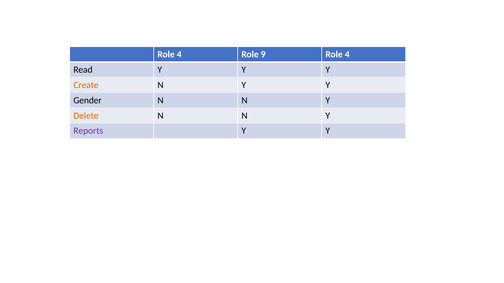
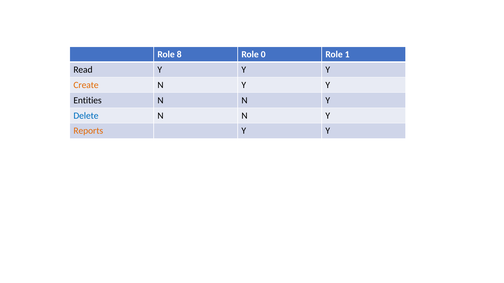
4: 4 -> 8 (179, 54)
9: 9 -> 0 (263, 54)
4: 4 -> 1 (347, 54)
Gender: Gender -> Entities (88, 100)
Delete colour: orange -> blue (86, 116)
Reports colour: purple -> orange (88, 131)
